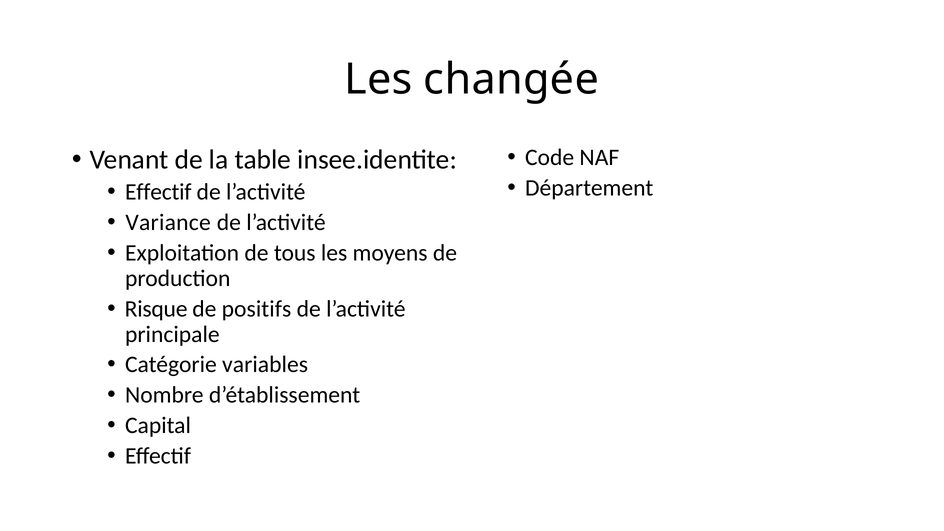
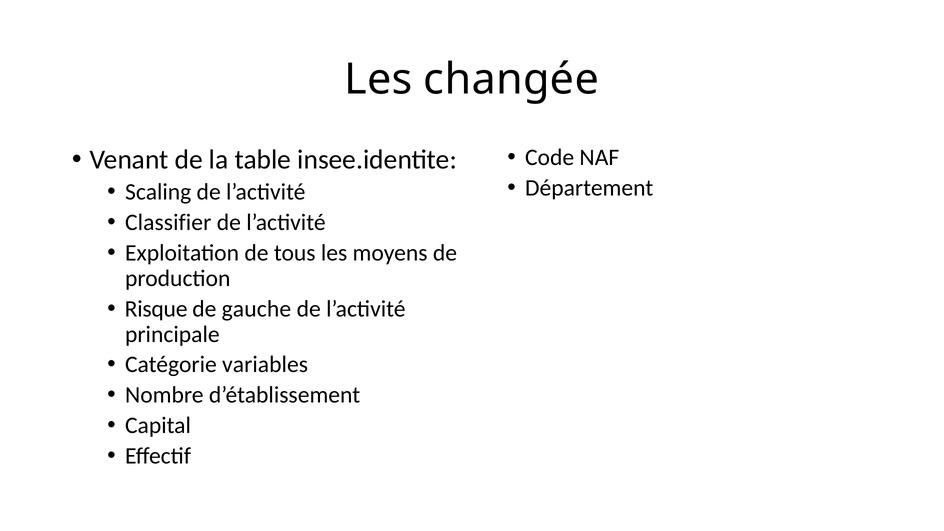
Effectif: Effectif -> Scaling (158, 192)
Variance: Variance -> Classifier (168, 223)
positifs: positifs -> gauche (256, 309)
